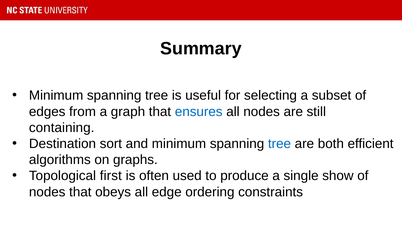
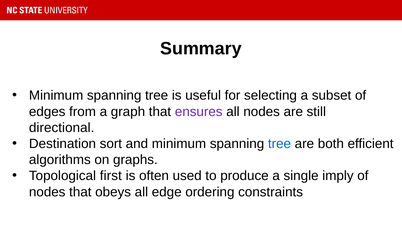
ensures colour: blue -> purple (199, 112)
containing: containing -> directional (62, 128)
show: show -> imply (338, 176)
